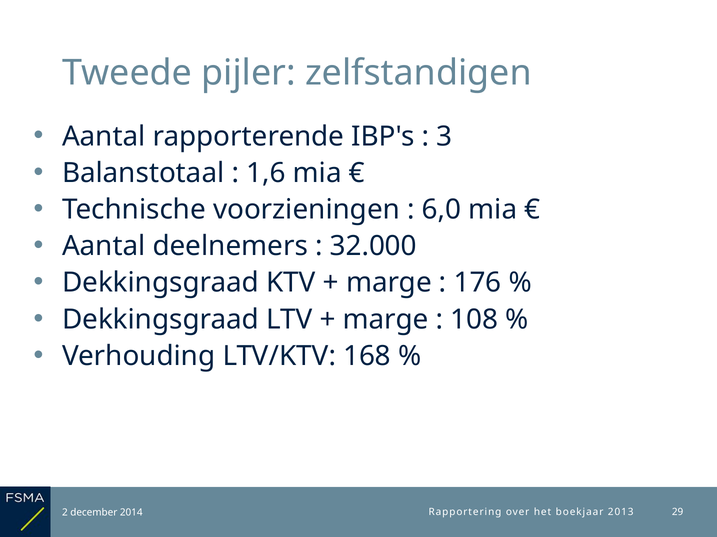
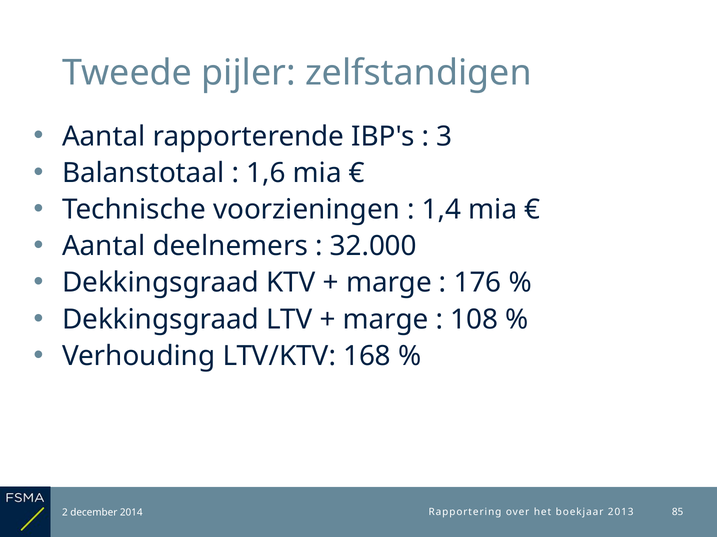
6,0: 6,0 -> 1,4 (442, 210)
29: 29 -> 85 (678, 513)
